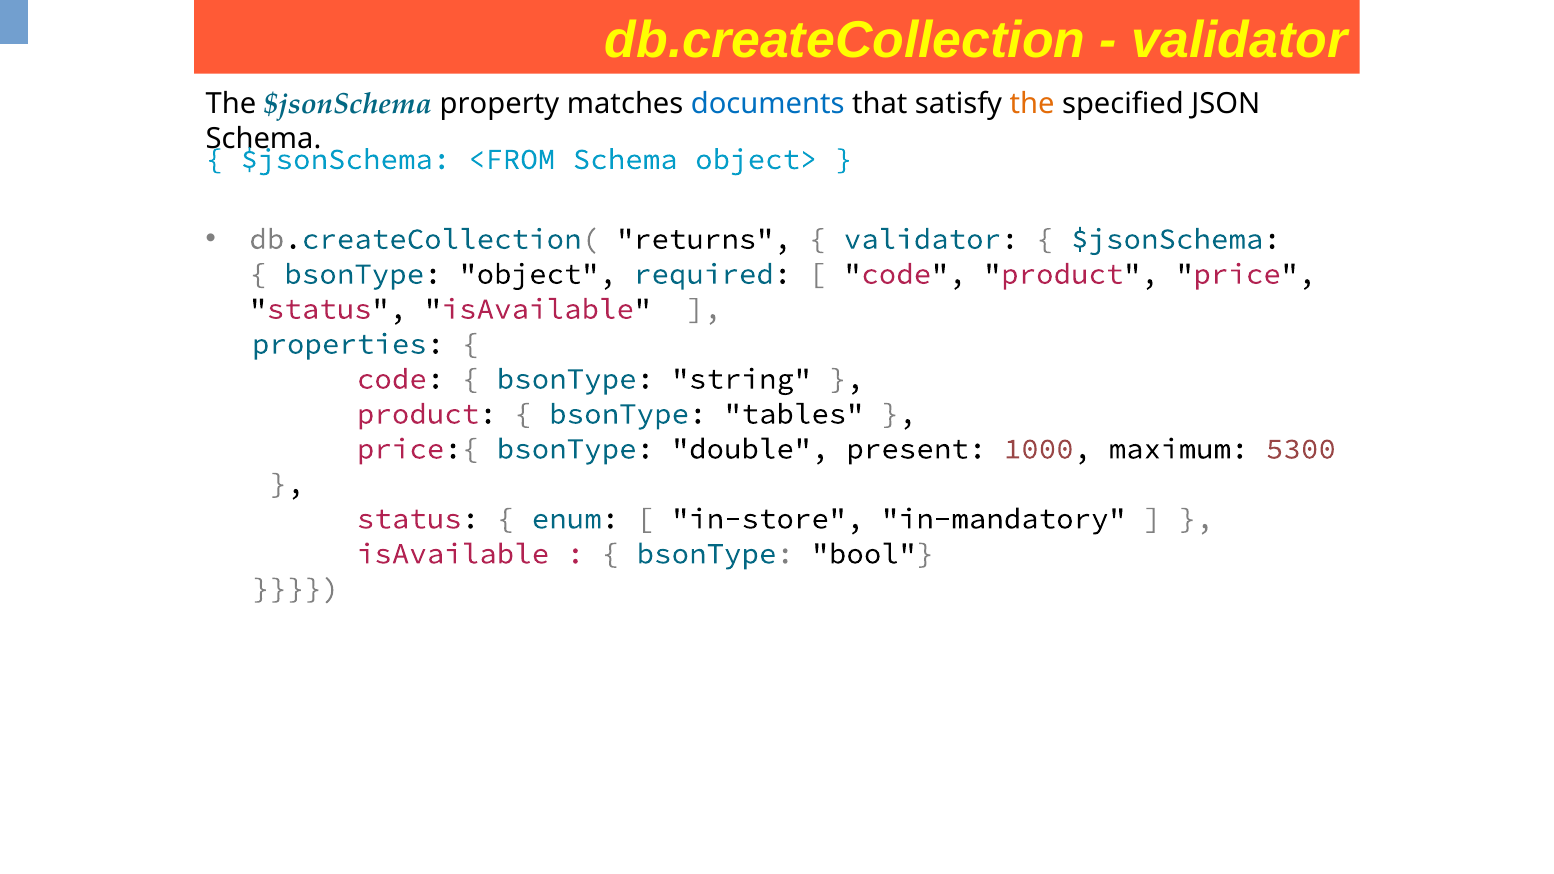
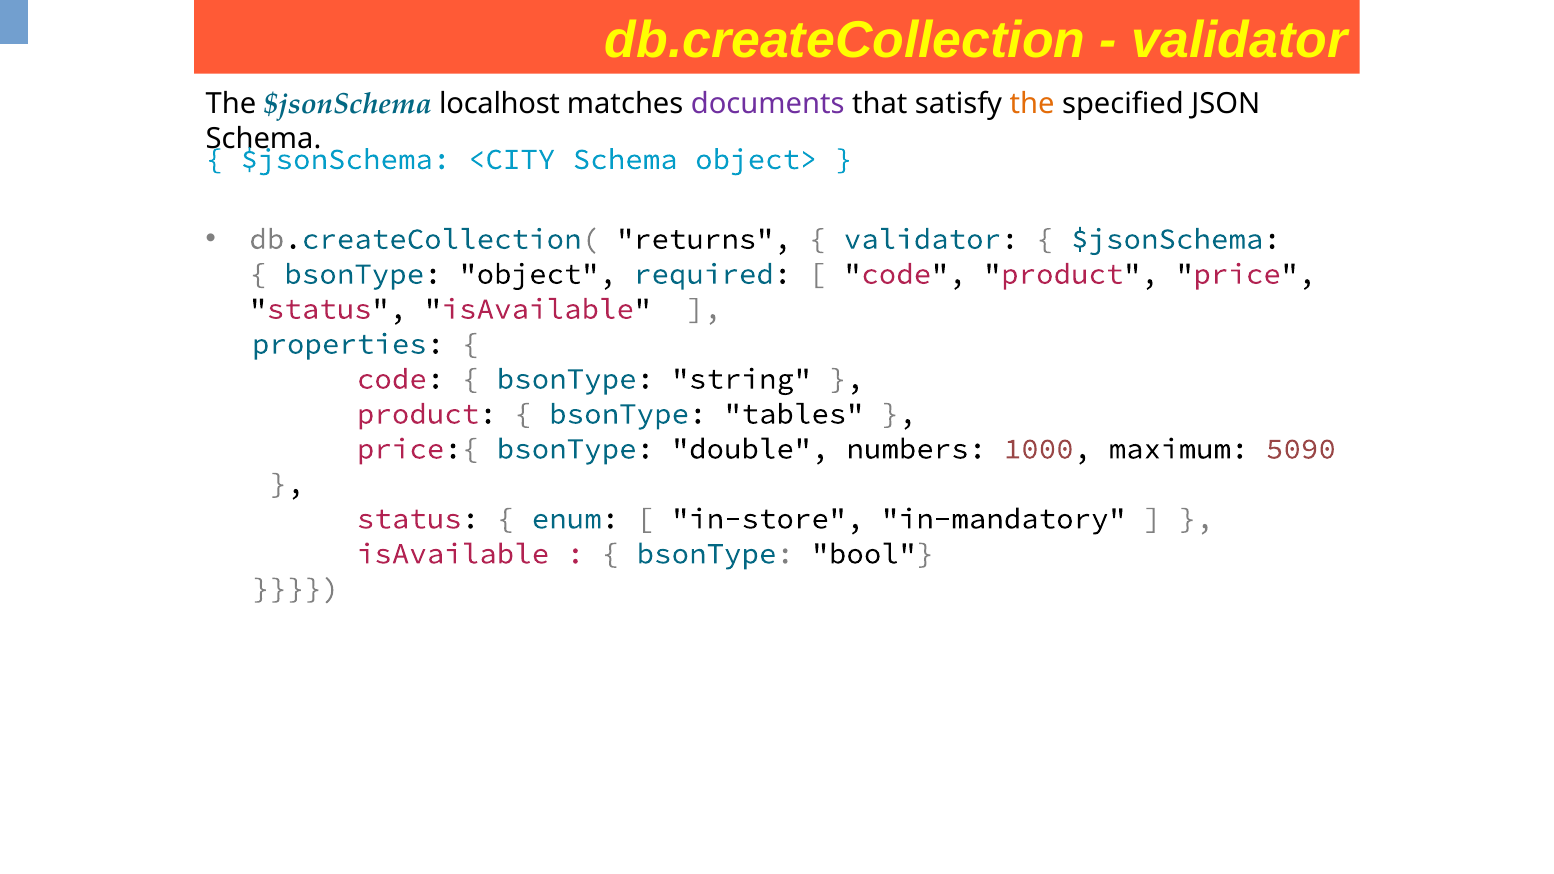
property: property -> localhost (500, 104)
documents colour: blue -> purple (768, 104)
<FROM: <FROM -> <CITY (512, 159)
present: present -> numbers (916, 449)
5300: 5300 -> 5090 (1301, 449)
